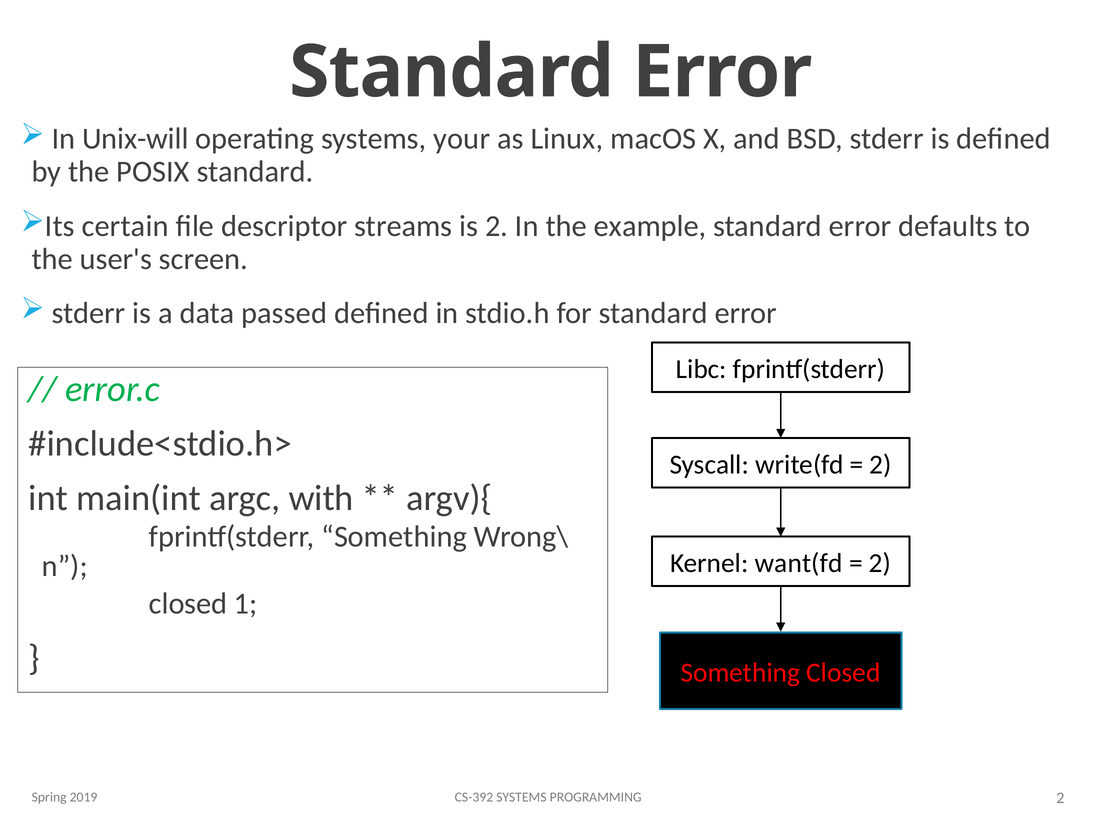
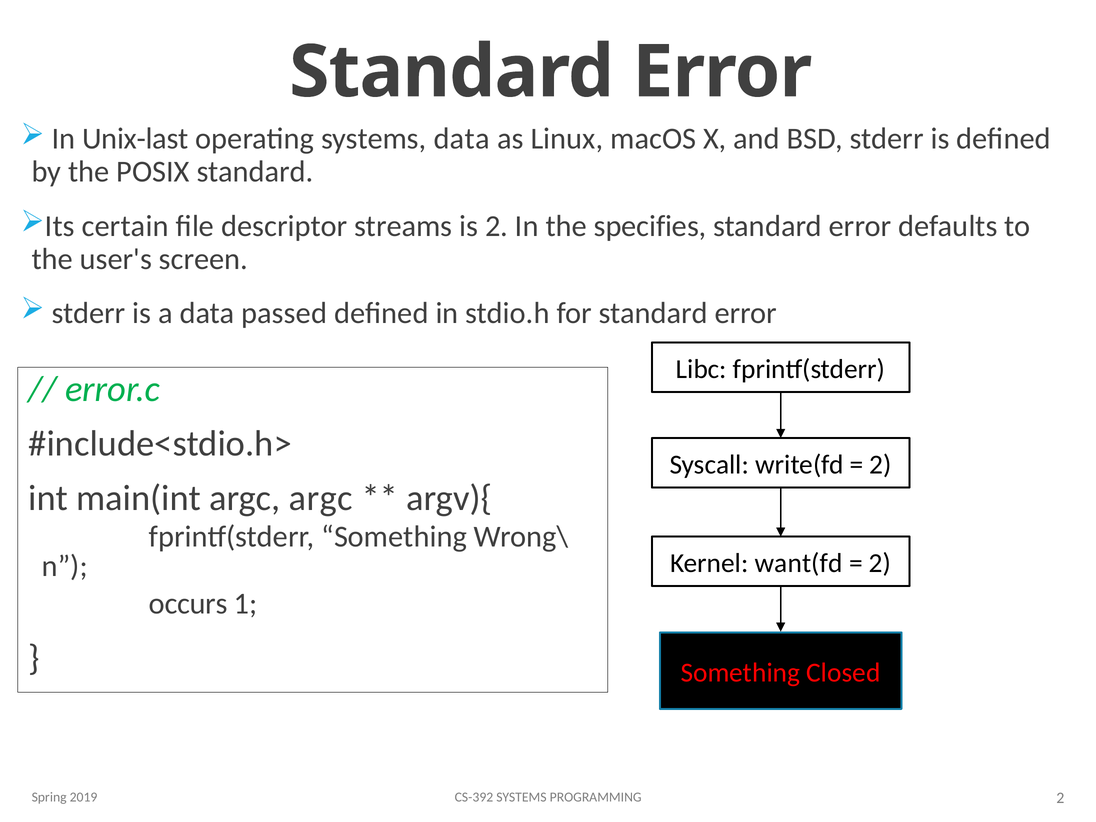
Unix-will: Unix-will -> Unix-last (135, 139)
systems your: your -> data (462, 139)
example: example -> specifies (650, 226)
argc with: with -> argc (321, 498)
closed: closed -> occurs (188, 604)
